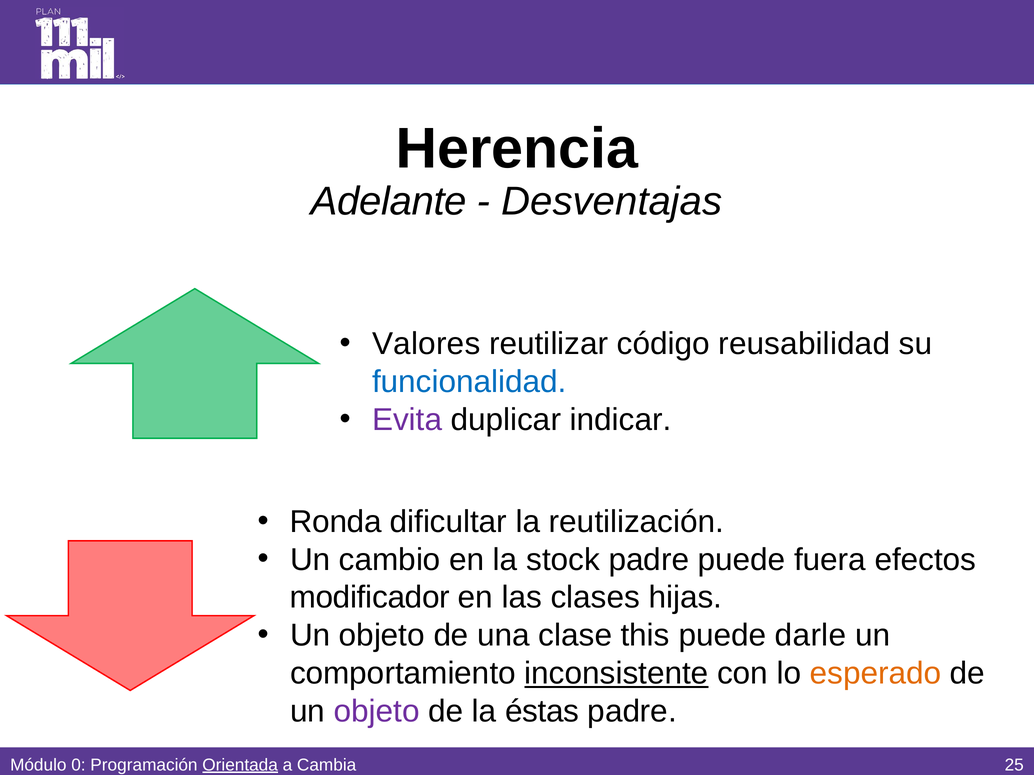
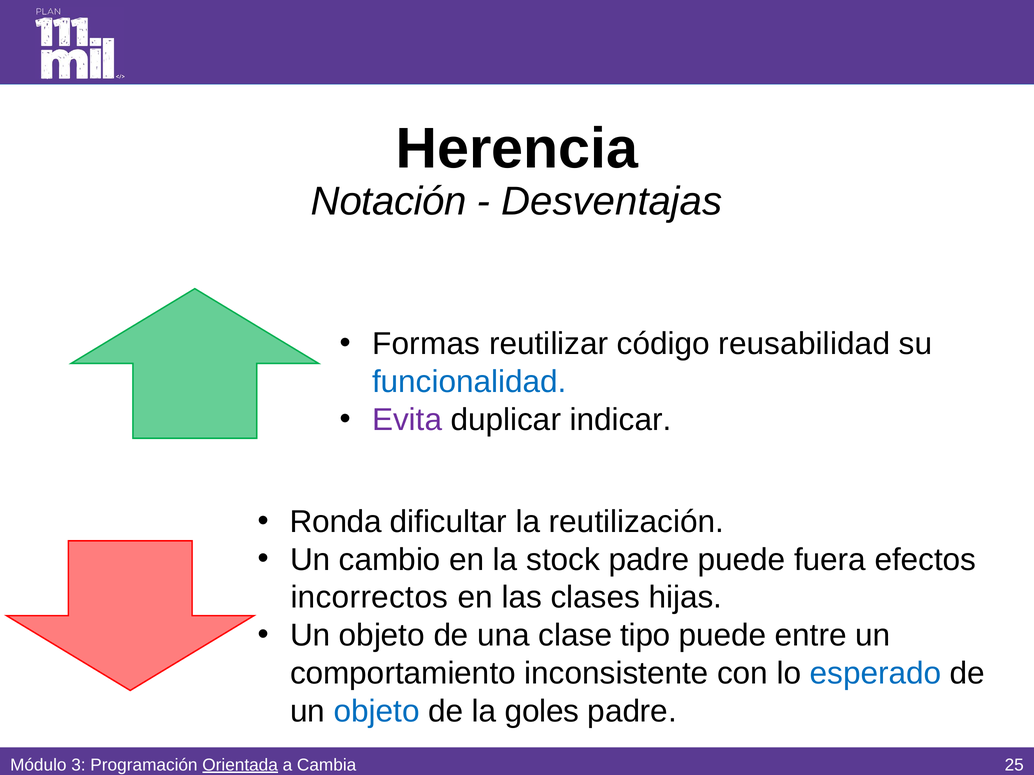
Adelante: Adelante -> Notación (389, 202)
Valores: Valores -> Formas (426, 344)
modificador: modificador -> incorrectos (369, 598)
this: this -> tipo (645, 636)
darle: darle -> entre (811, 636)
inconsistente underline: present -> none (616, 674)
esperado colour: orange -> blue (876, 674)
objeto colour: purple -> blue (377, 712)
éstas: éstas -> goles (542, 712)
0: 0 -> 3 (78, 765)
